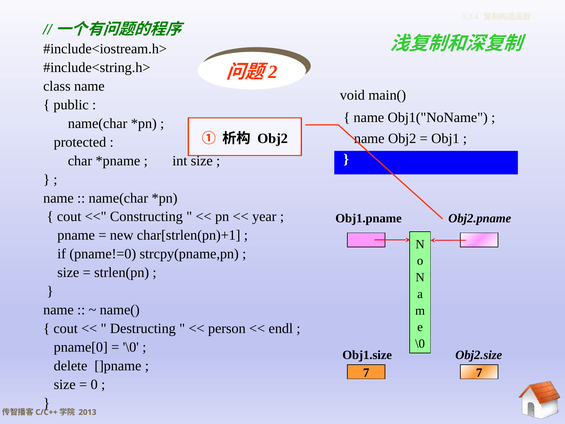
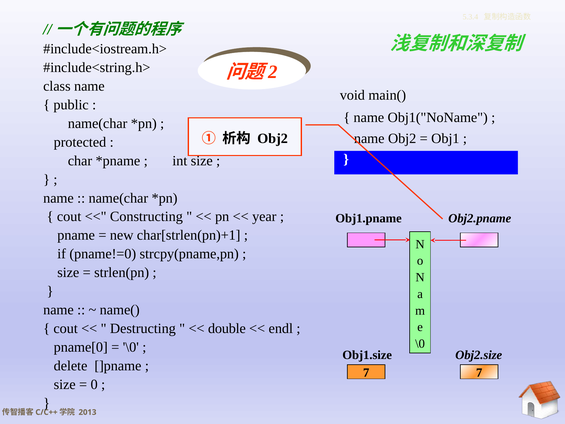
person: person -> double (227, 328)
